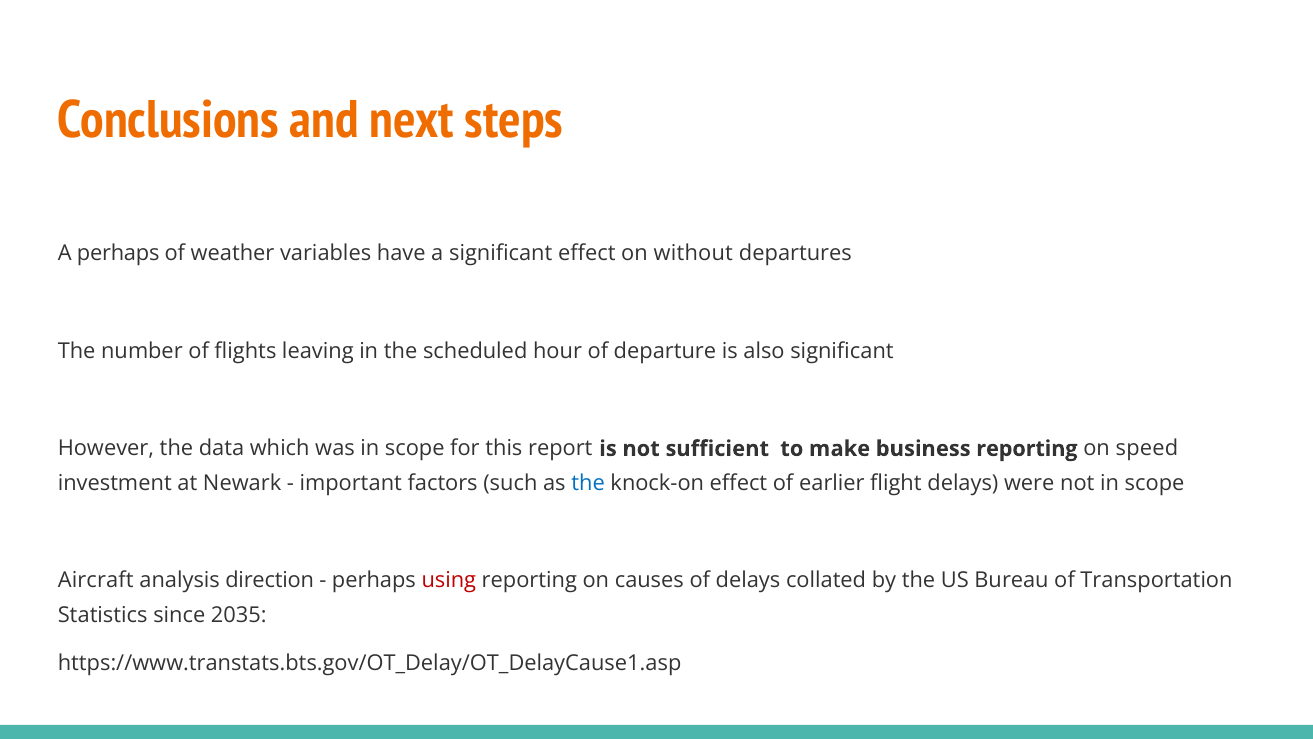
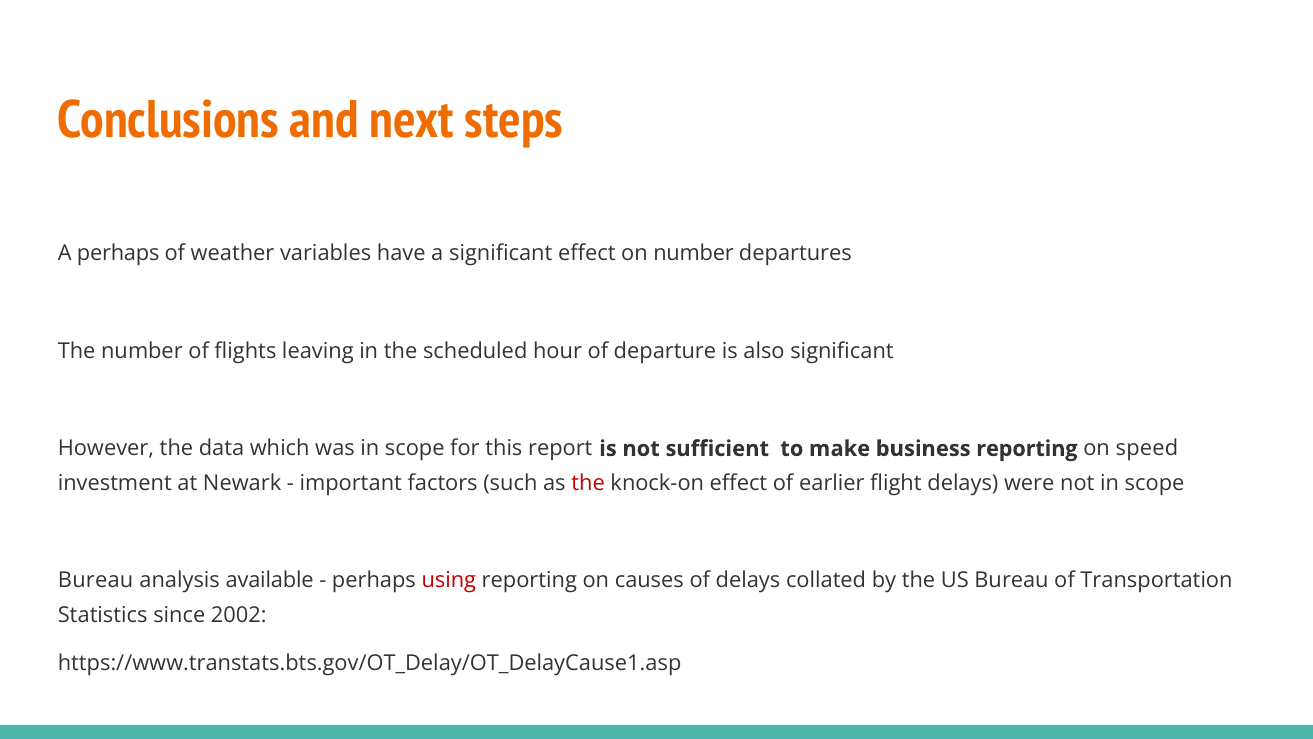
on without: without -> number (694, 253)
the colour: blue -> red (588, 483)
Aircraft: Aircraft -> Bureau (96, 580)
direction: direction -> available (270, 580)
2035: 2035 -> 2002 (239, 614)
